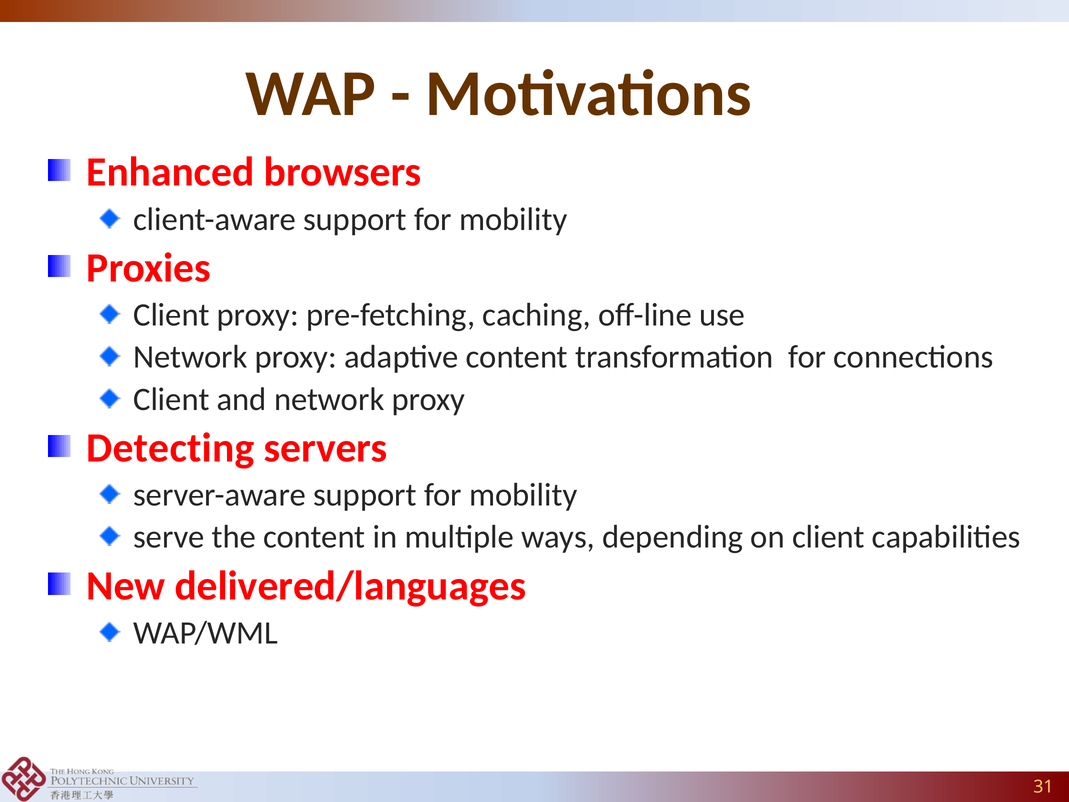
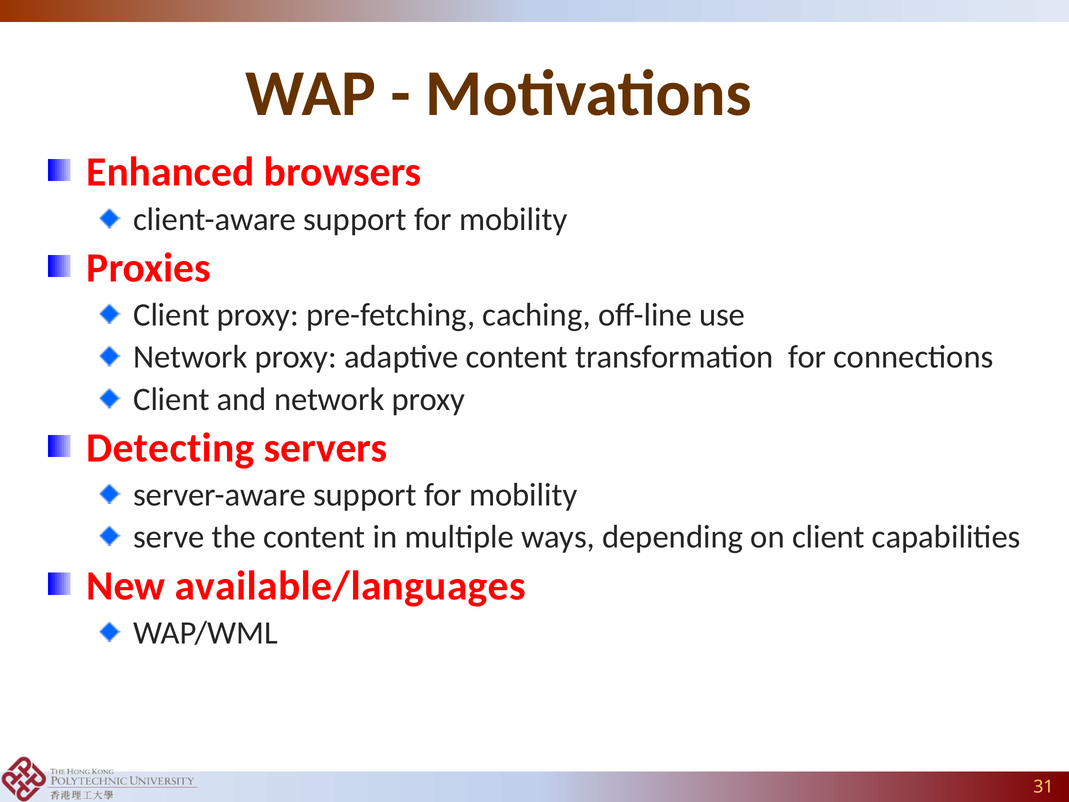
delivered/languages: delivered/languages -> available/languages (350, 586)
